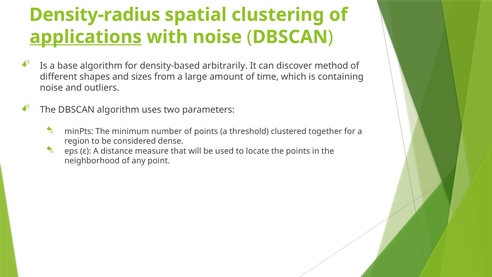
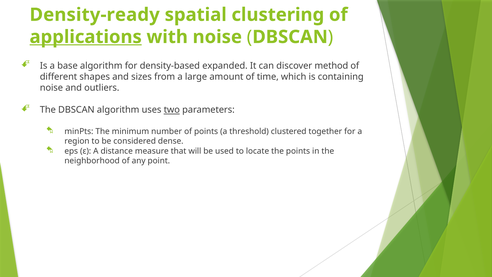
Density-radius: Density-radius -> Density-ready (95, 15)
arbitrarily: arbitrarily -> expanded (225, 66)
two underline: none -> present (172, 110)
